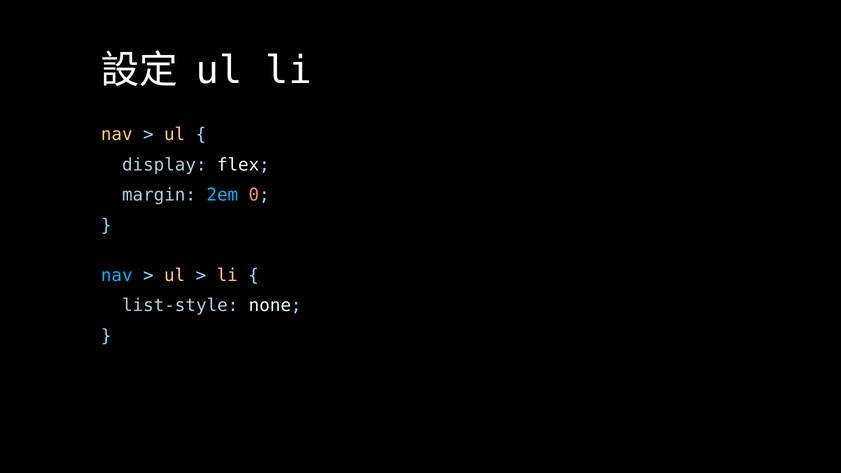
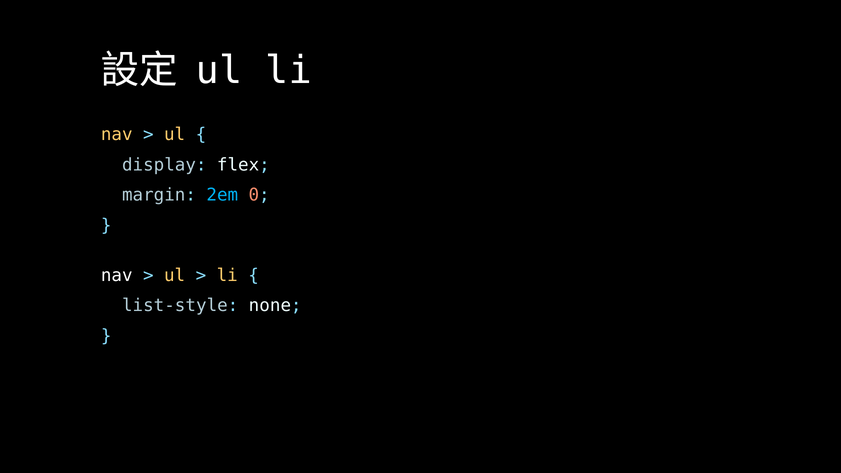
nav colour: light blue -> white (117, 275)
